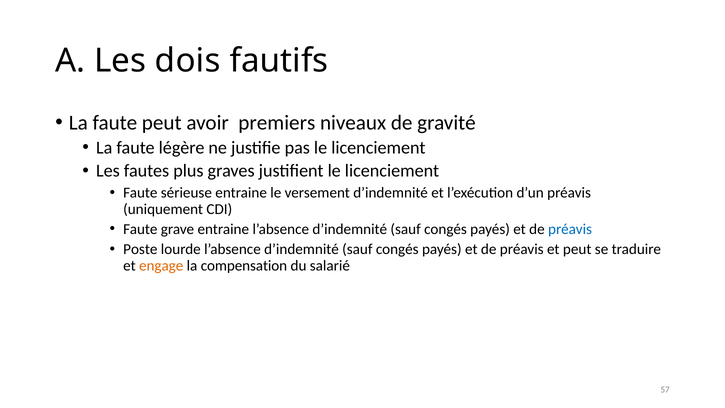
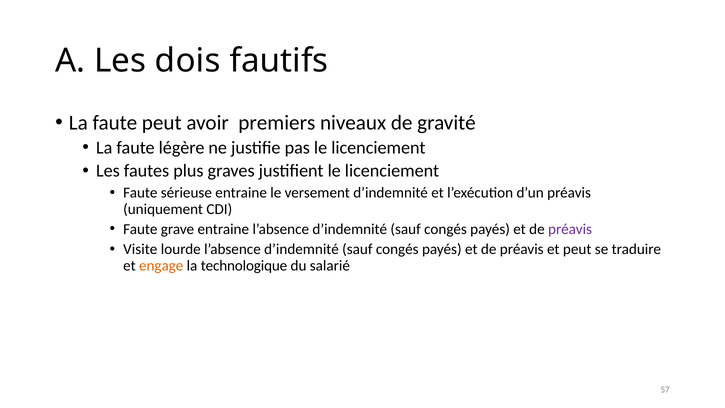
préavis colour: blue -> purple (570, 229)
Poste: Poste -> Visite (140, 249)
compensation: compensation -> technologique (244, 265)
